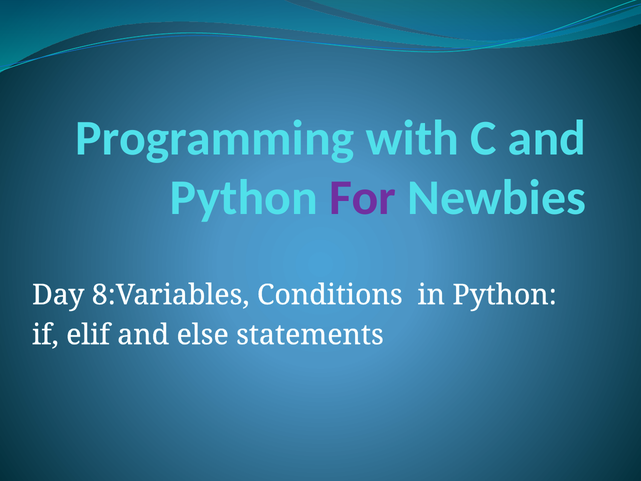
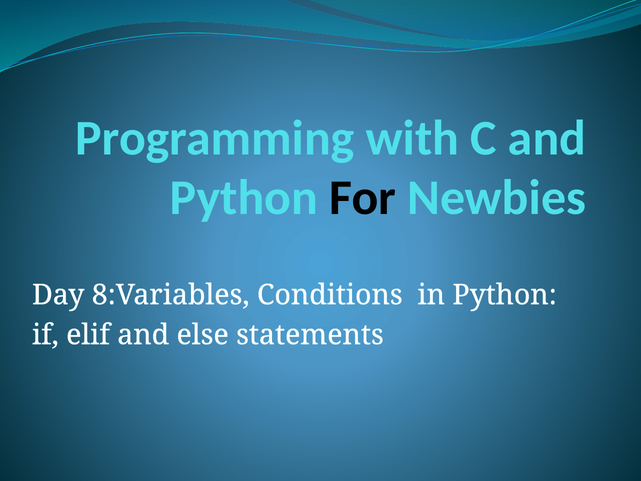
For colour: purple -> black (363, 198)
